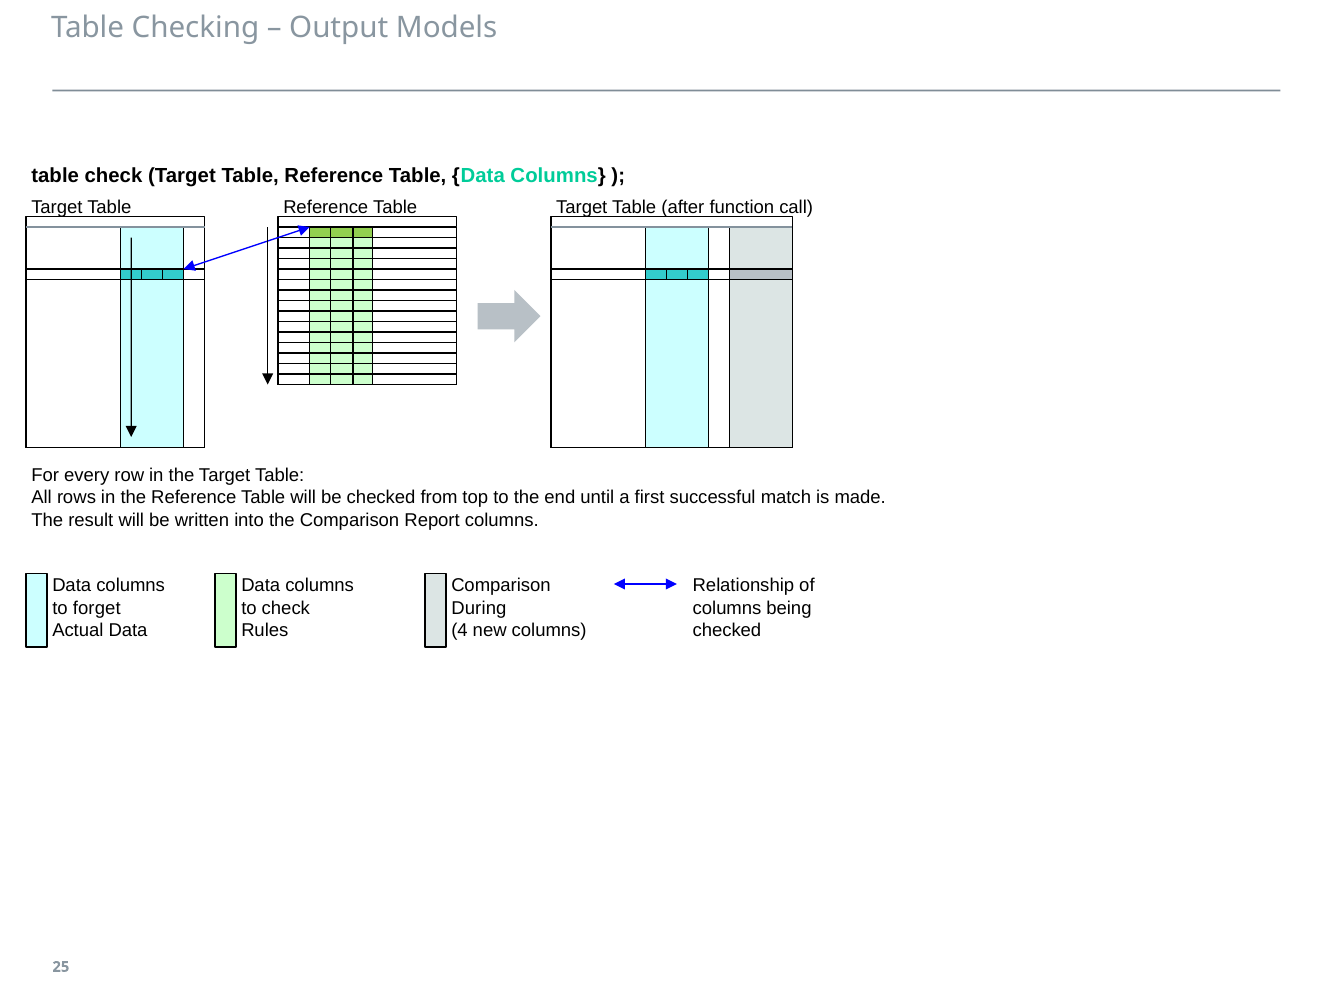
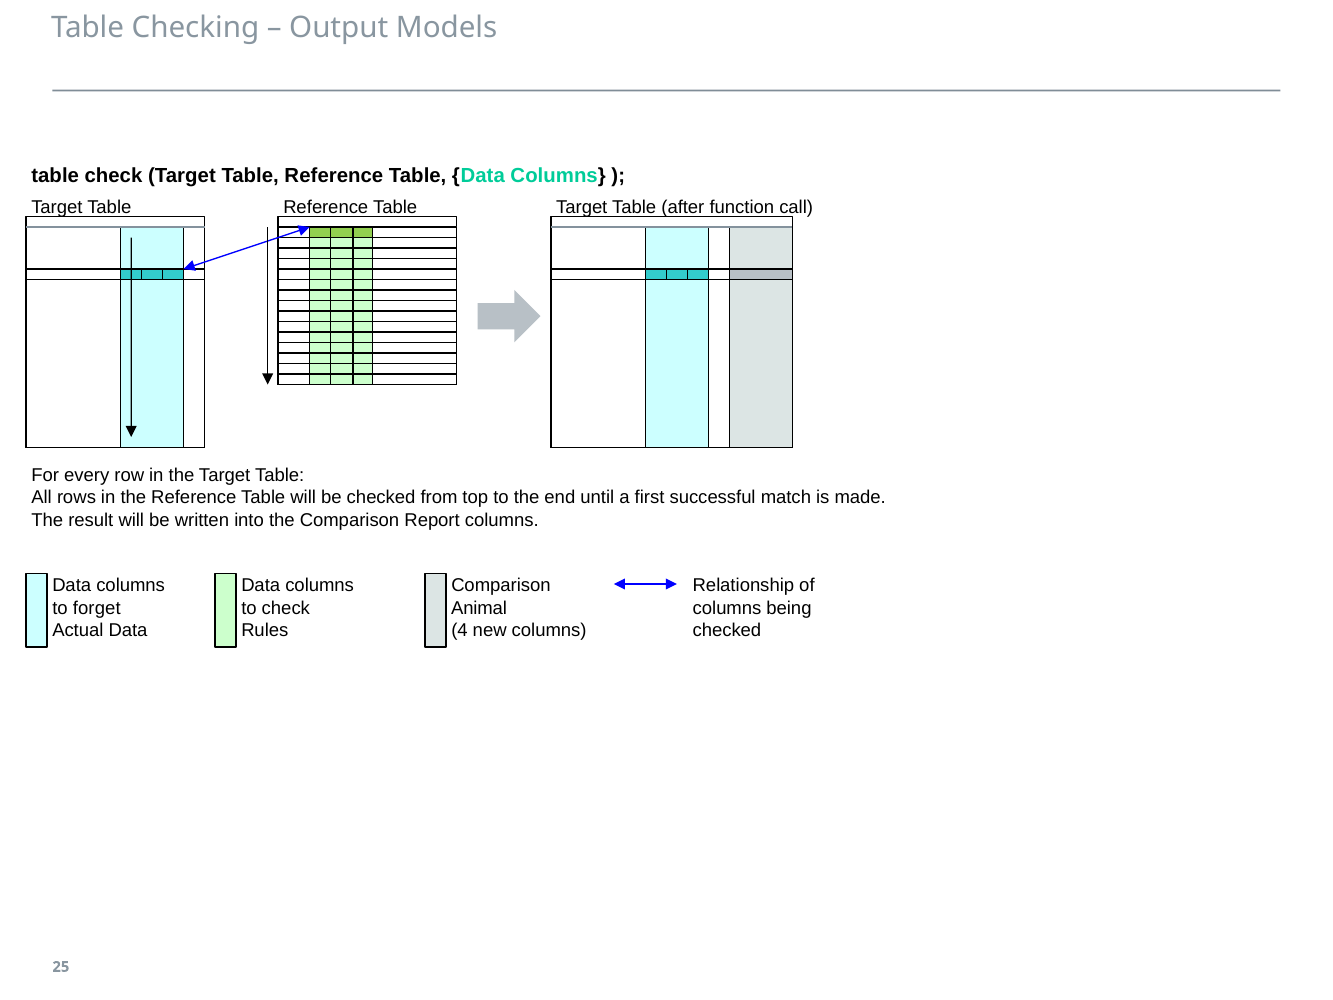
During: During -> Animal (479, 608)
